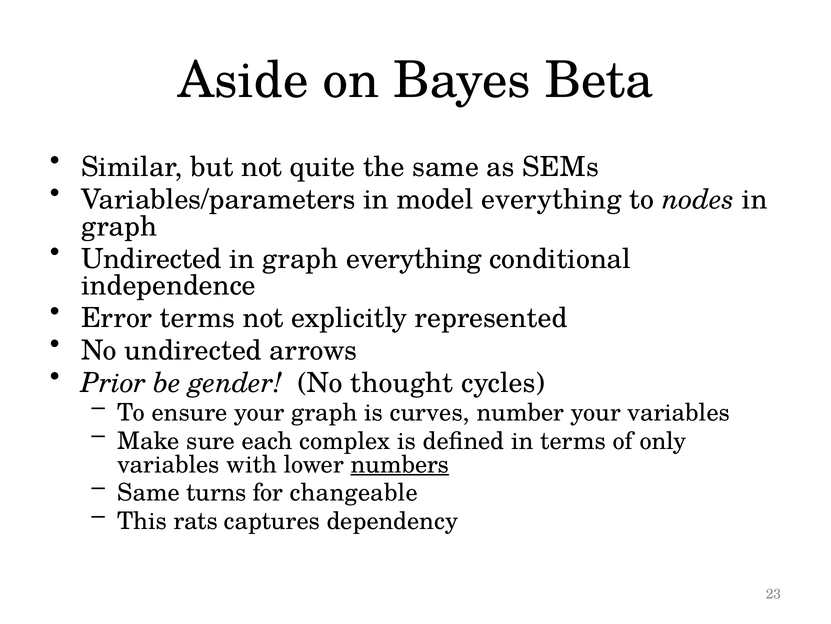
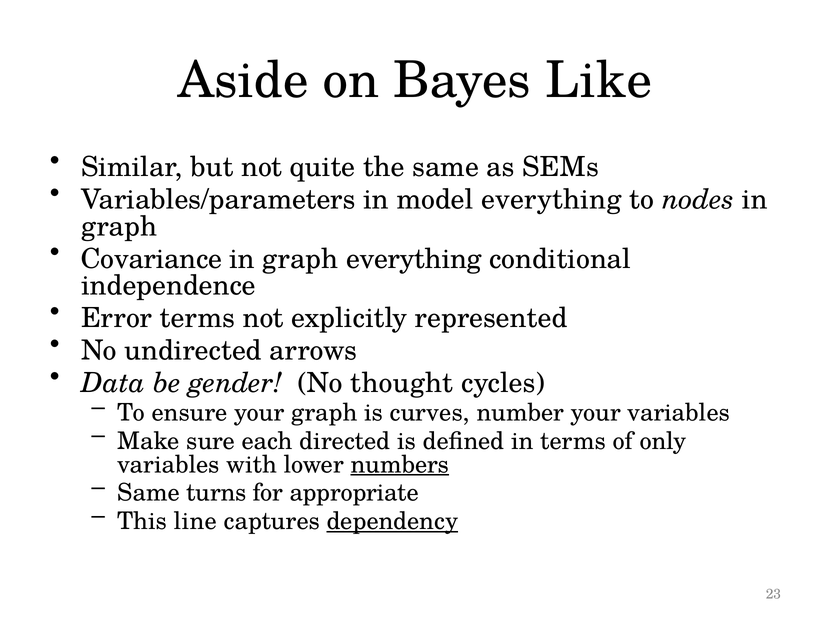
Beta: Beta -> Like (599, 80)
Undirected: Undirected -> Covariance (151, 259)
Prior: Prior -> Data (113, 383)
complex: complex -> directed (345, 441)
changeable: changeable -> appropriate (354, 492)
rats: rats -> line (195, 521)
dependency underline: none -> present (392, 521)
